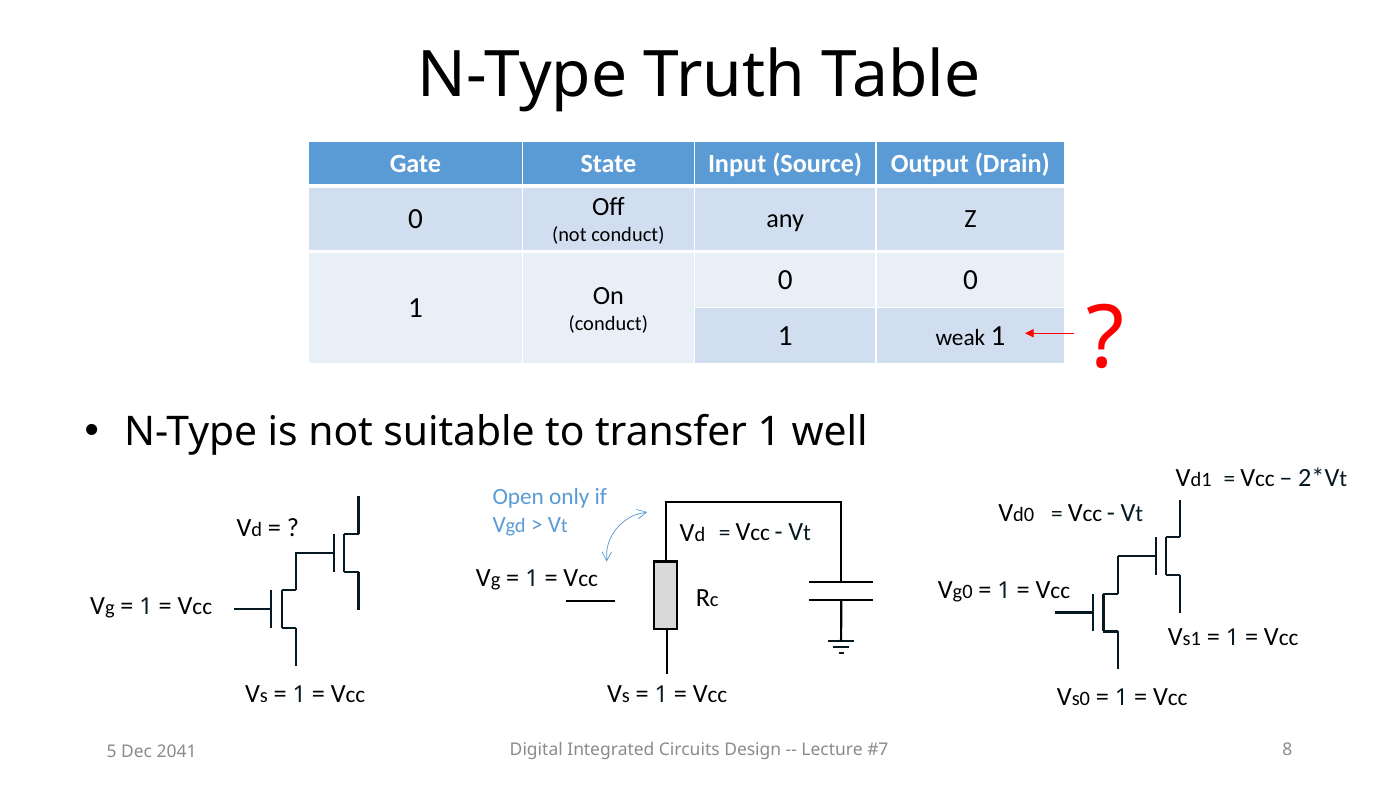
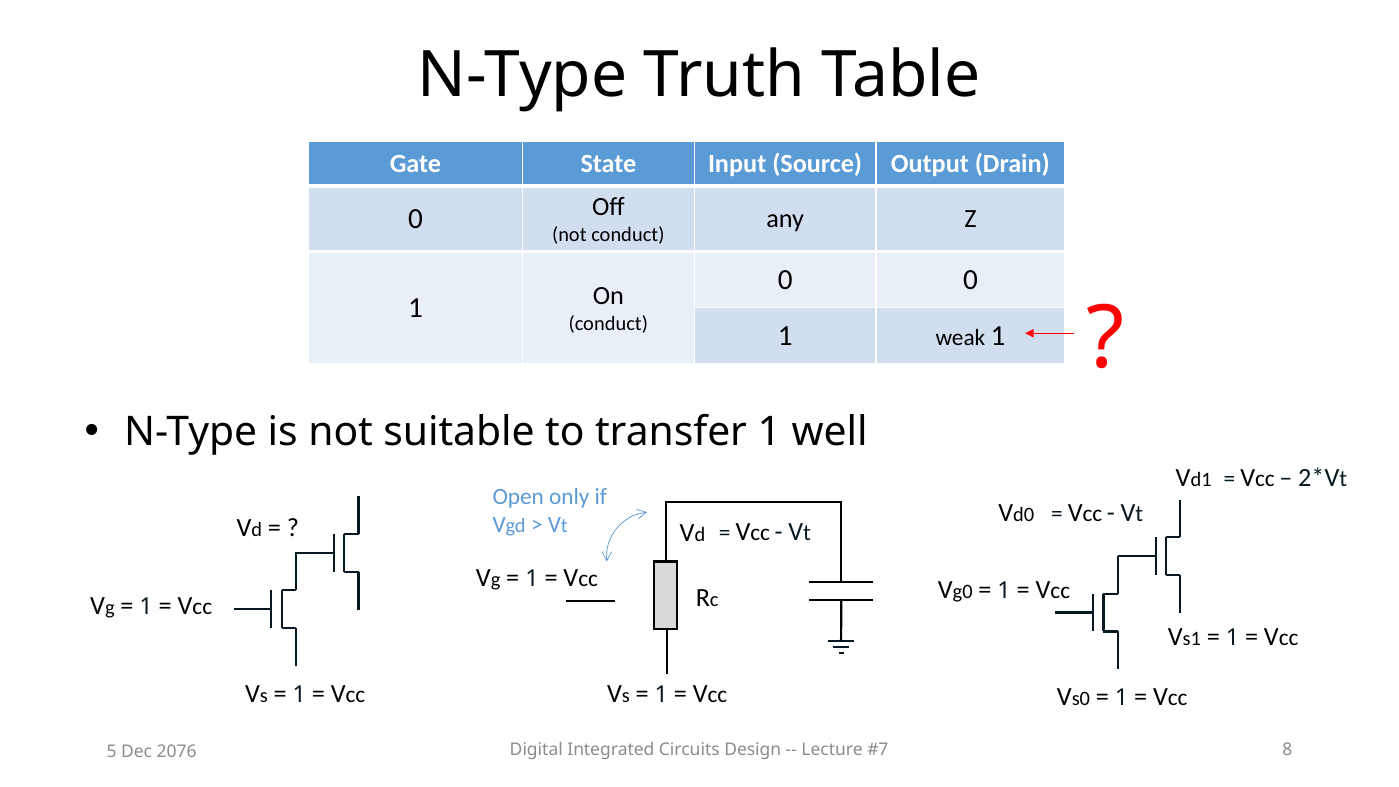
2041: 2041 -> 2076 (177, 752)
